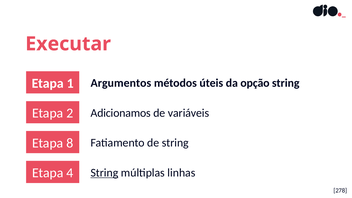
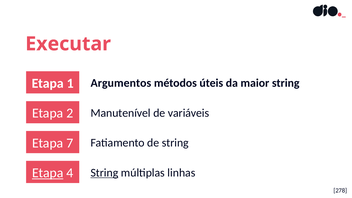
opção: opção -> maior (255, 83)
Adicionamos: Adicionamos -> Manutenível (121, 113)
8: 8 -> 7 (70, 143)
Etapa underline: none -> present (48, 173)
